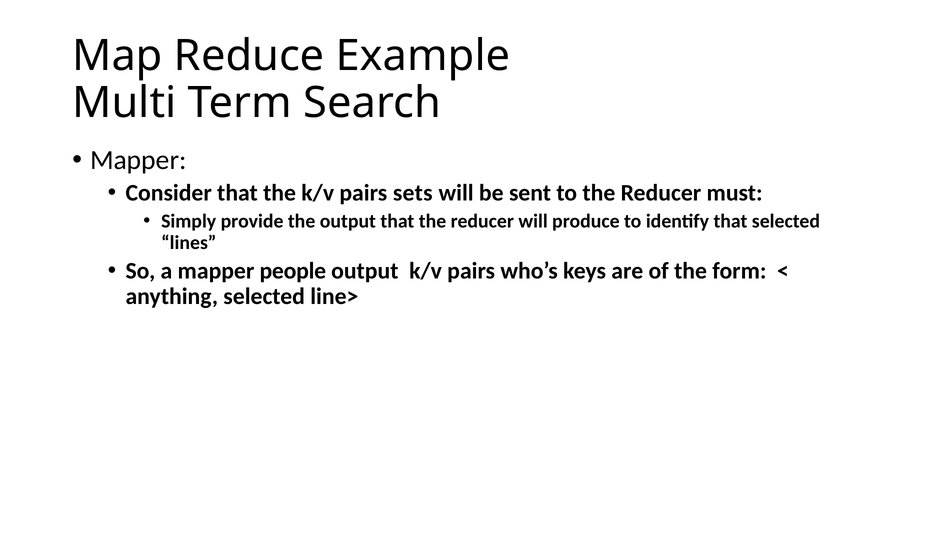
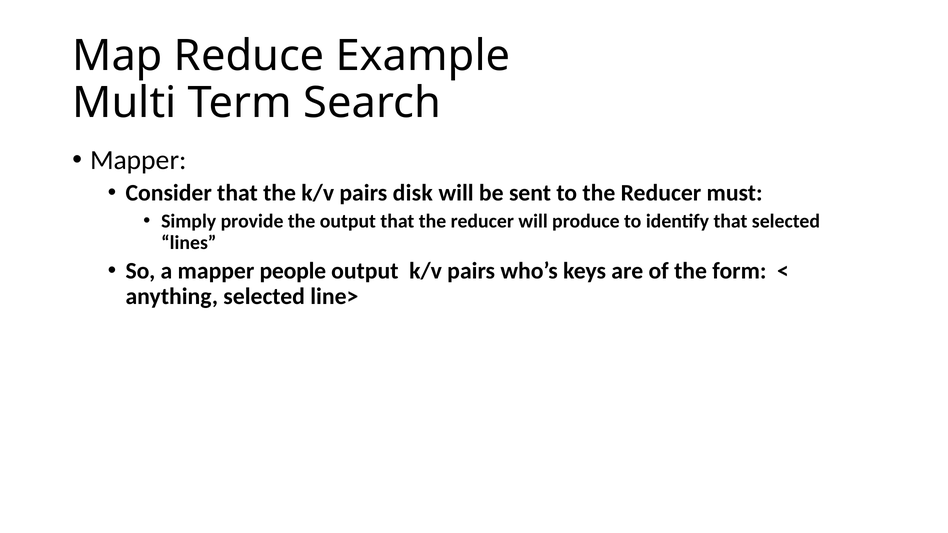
sets: sets -> disk (413, 193)
